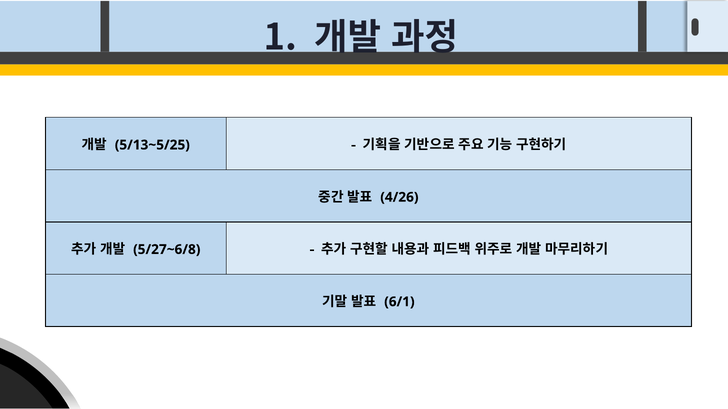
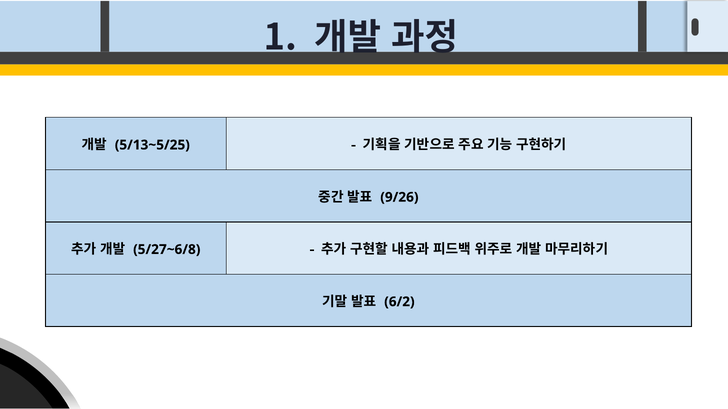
4/26: 4/26 -> 9/26 (399, 197)
6/1: 6/1 -> 6/2 (399, 302)
